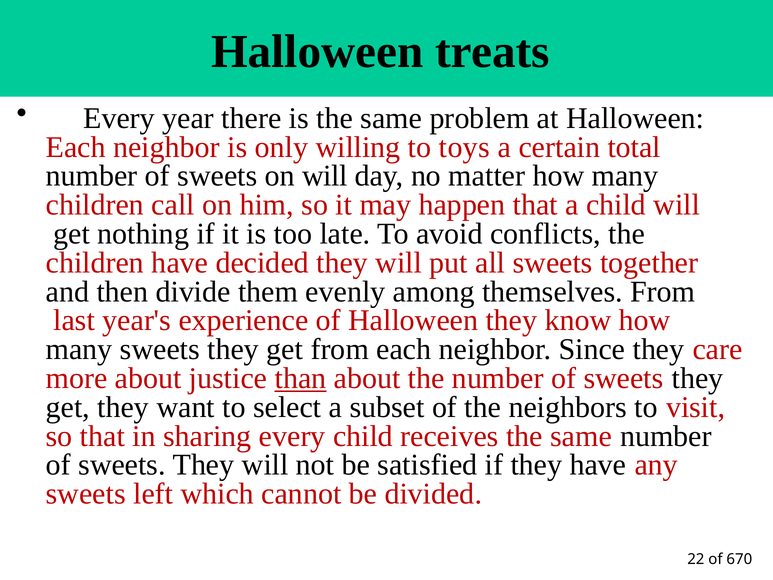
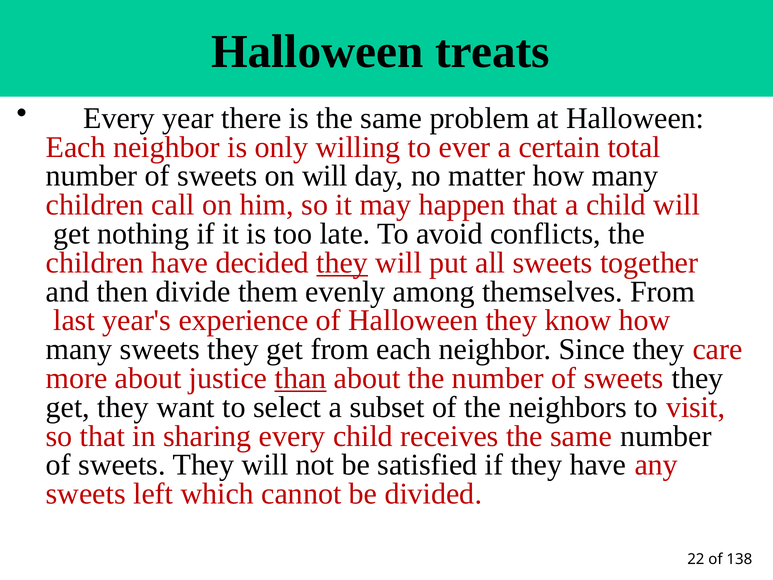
toys: toys -> ever (465, 147)
they underline: none -> present (342, 263)
670: 670 -> 138 (739, 559)
